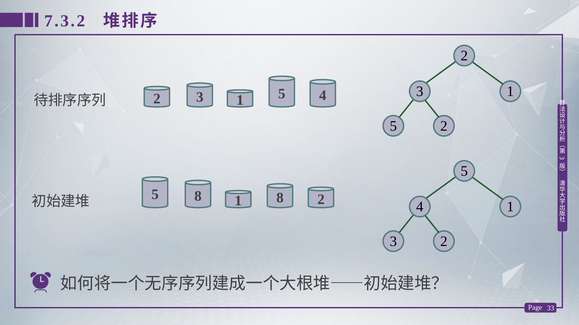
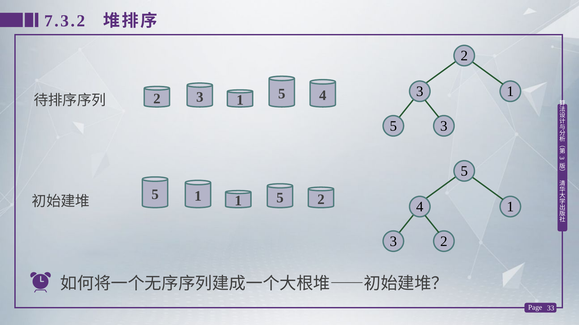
5 2: 2 -> 3 (444, 126)
5 8: 8 -> 1 (198, 196)
8: 8 -> 5 (280, 198)
